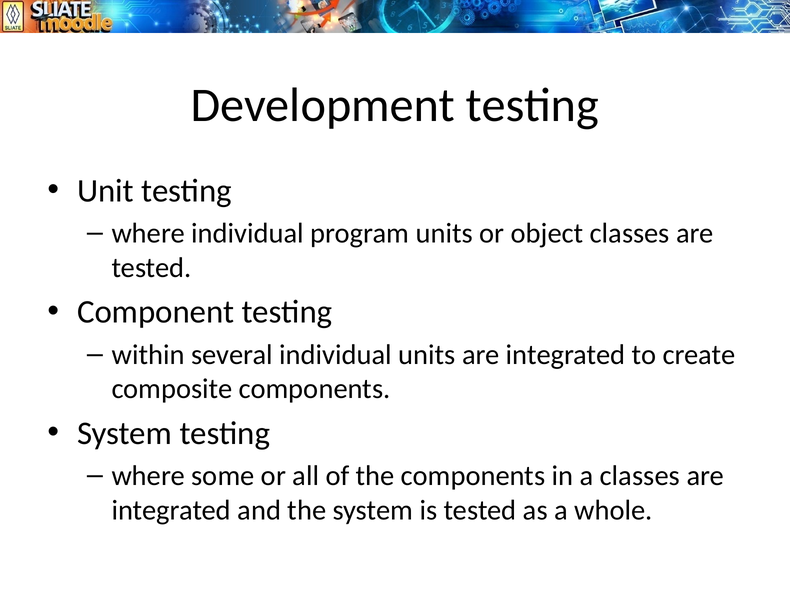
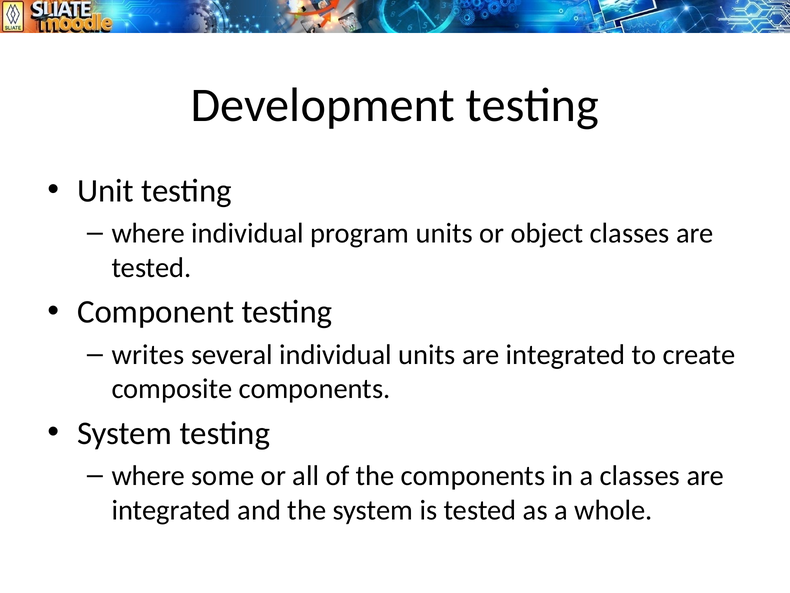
within: within -> writes (148, 354)
